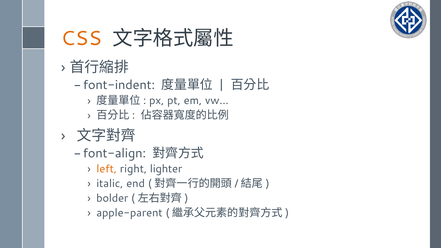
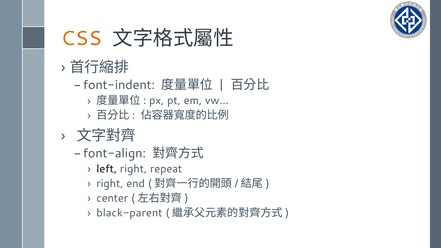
left colour: orange -> black (107, 169)
lighter: lighter -> repeat (166, 169)
italic: italic -> right (110, 184)
bolder: bolder -> center (112, 198)
apple-parent: apple-parent -> black-parent (129, 213)
